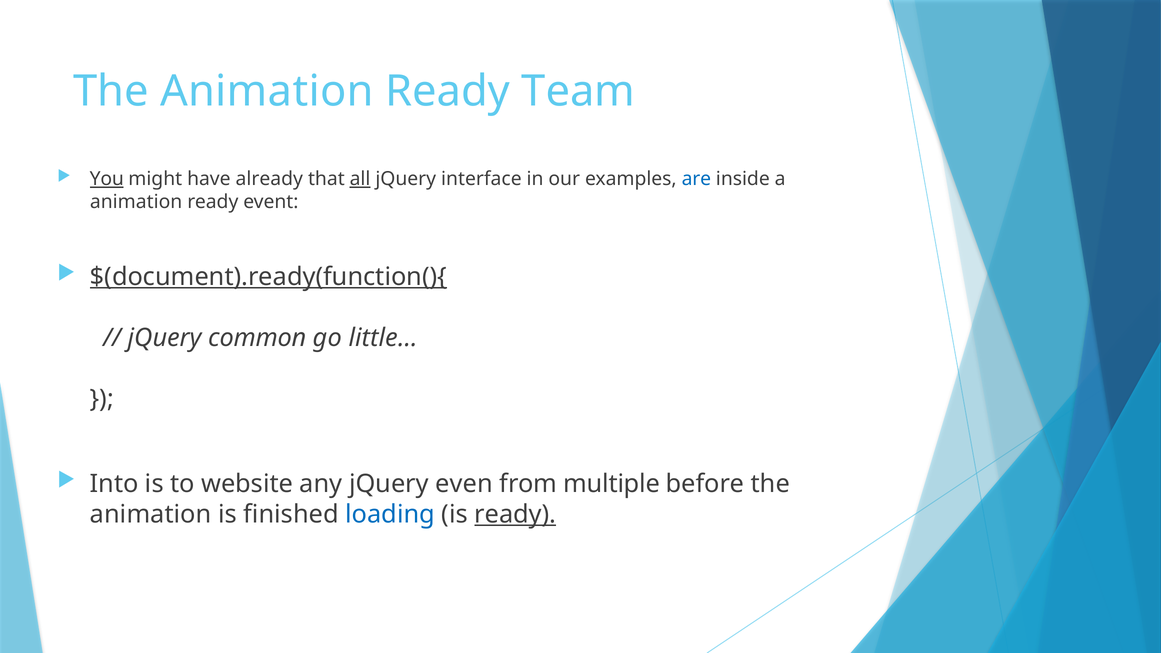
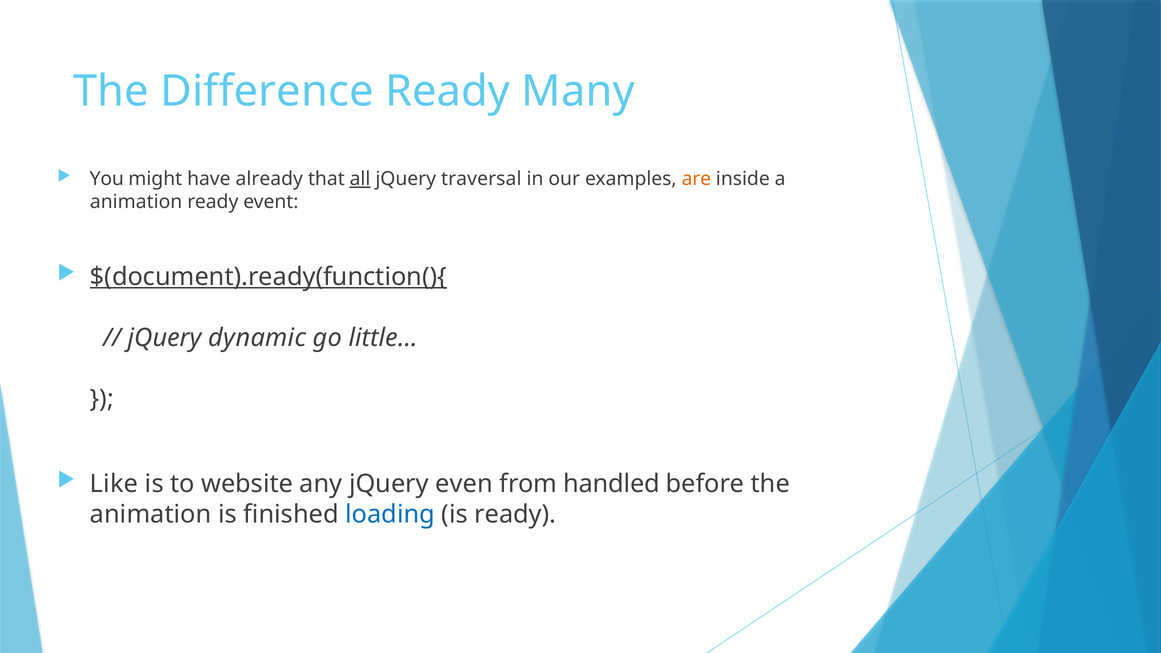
Animation: Animation -> Difference (267, 92)
Team: Team -> Many (578, 92)
You underline: present -> none (107, 179)
interface: interface -> traversal (481, 179)
are colour: blue -> orange (696, 179)
common: common -> dynamic (257, 338)
Into: Into -> Like (114, 484)
multiple: multiple -> handled (612, 484)
ready underline: present -> none (515, 514)
